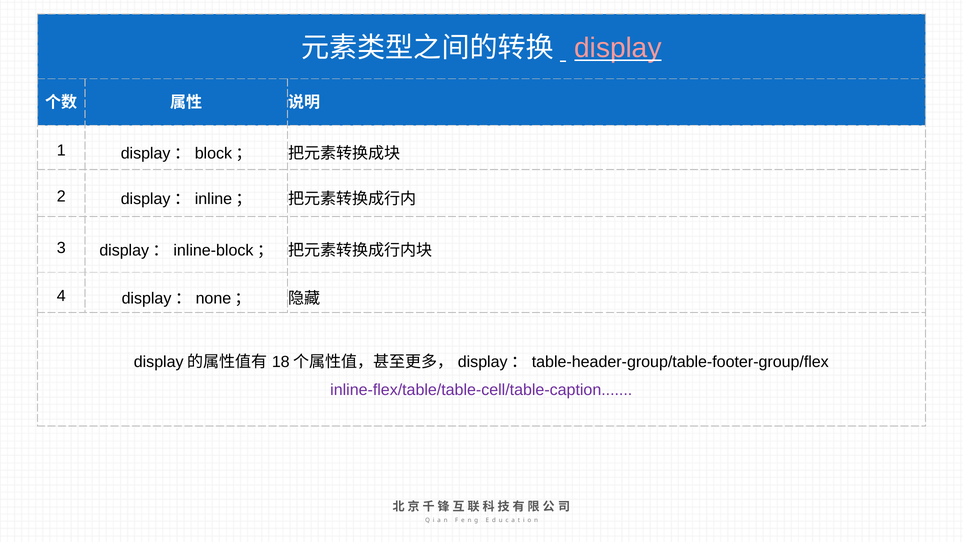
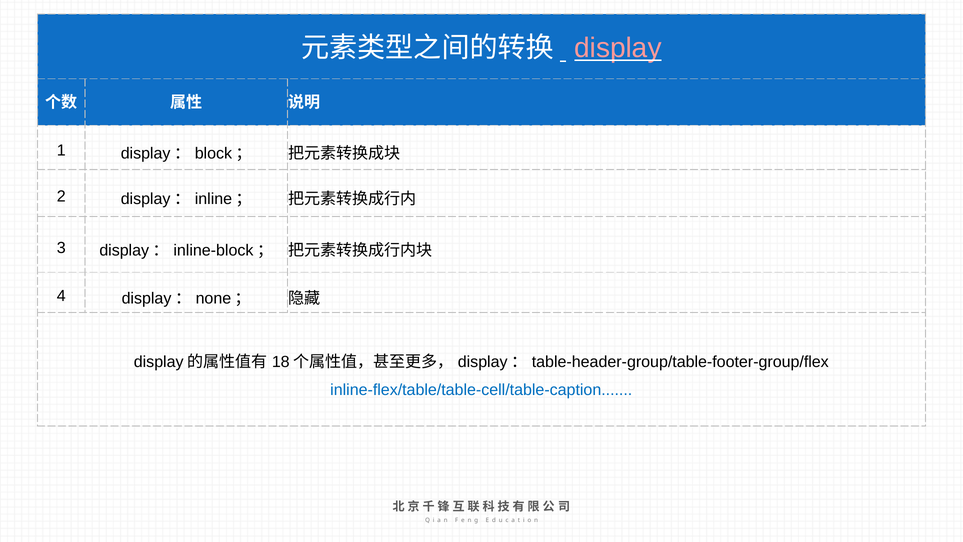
inline-flex/table/table-cell/table-caption colour: purple -> blue (481, 390)
